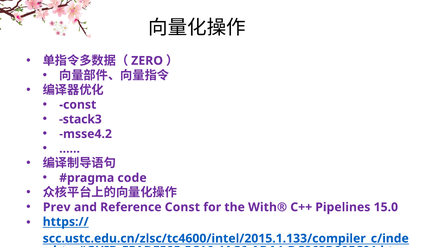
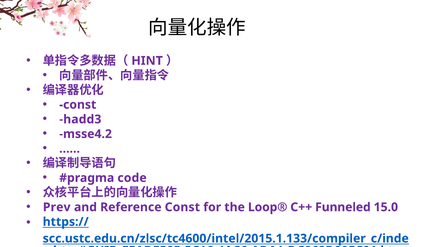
ZERO: ZERO -> HINT (147, 61)
stack3: stack3 -> hadd3 (80, 119)
With®: With® -> Loop® (268, 207)
Pipelines: Pipelines -> Funneled (343, 207)
